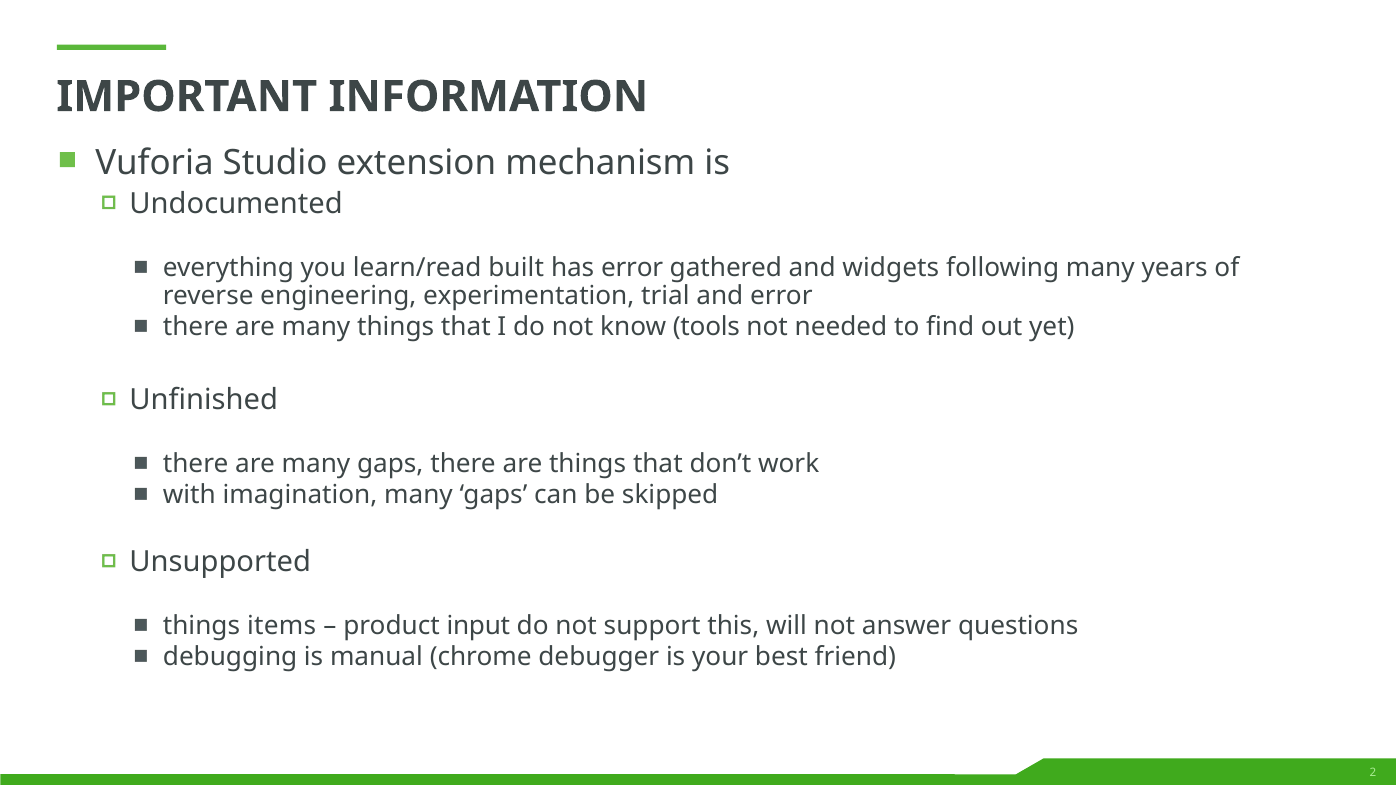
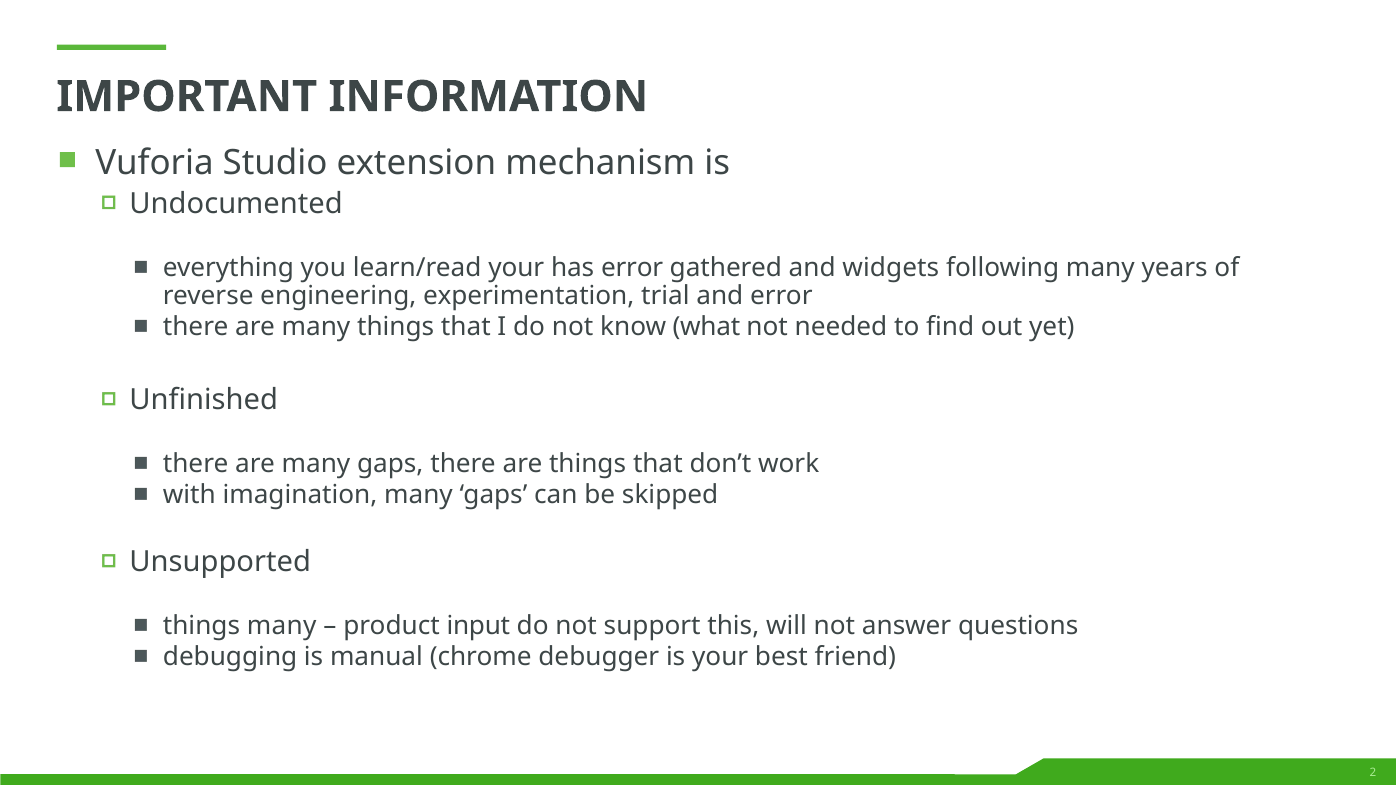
learn/read built: built -> your (516, 268)
tools: tools -> what (706, 327)
things items: items -> many (282, 626)
